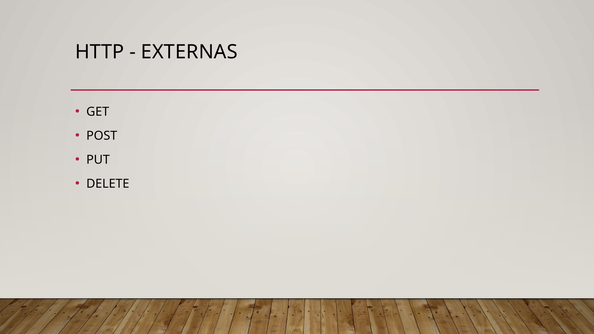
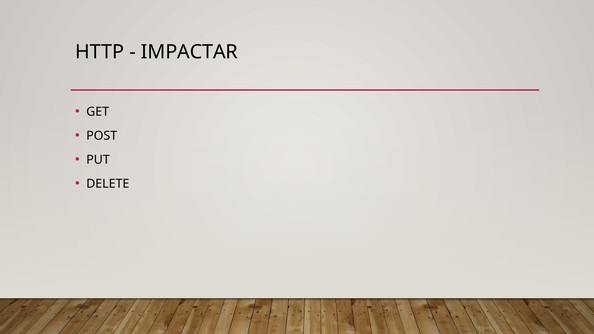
EXTERNAS: EXTERNAS -> IMPACTAR (189, 52)
